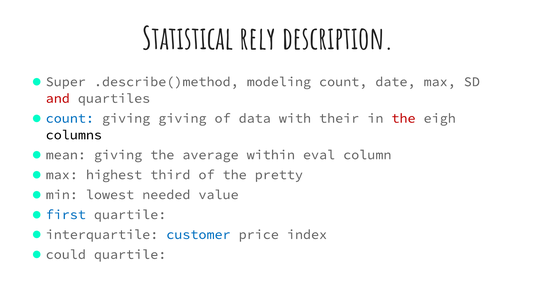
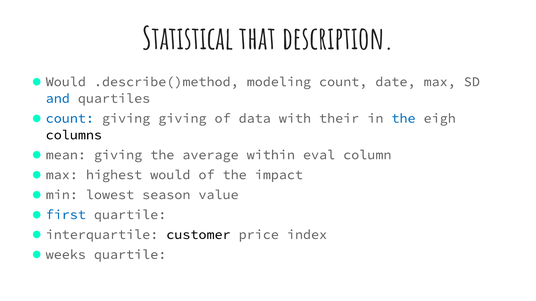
rely: rely -> that (258, 39)
Super: Super -> Would (66, 82)
and colour: red -> blue (58, 99)
the colour: red -> blue (403, 118)
highest third: third -> would (170, 175)
pretty: pretty -> impact (279, 175)
needed: needed -> season (166, 195)
customer colour: blue -> black (198, 235)
could: could -> weeks (66, 255)
